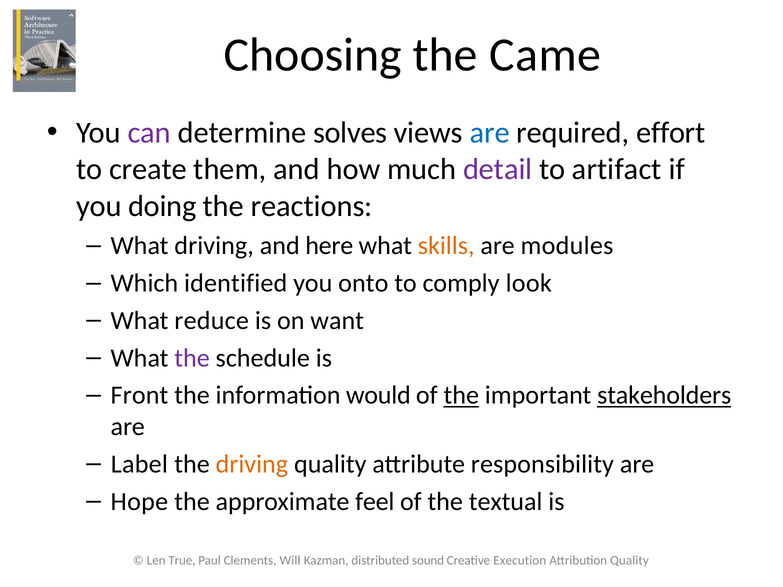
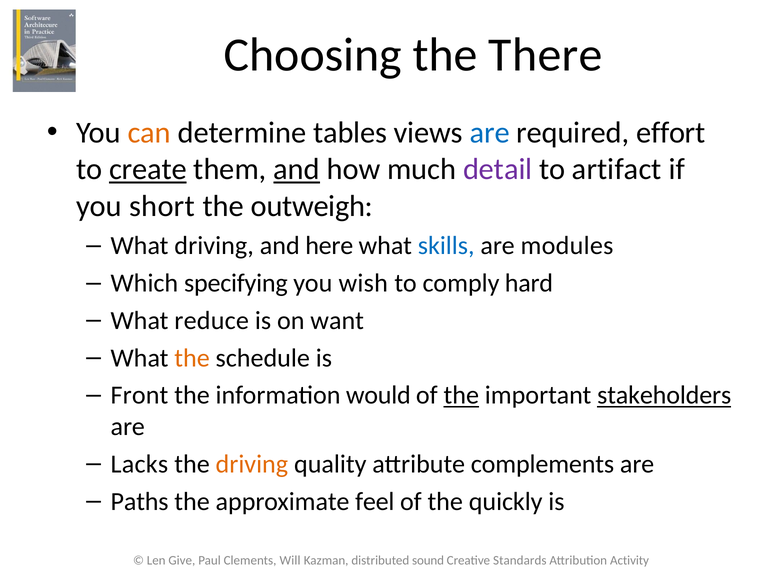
Came: Came -> There (545, 55)
can colour: purple -> orange (149, 133)
solves: solves -> tables (350, 133)
create underline: none -> present (148, 170)
and underline: none -> present (297, 170)
doing: doing -> short (162, 206)
reactions: reactions -> outweigh (312, 206)
skills colour: orange -> blue (446, 246)
identified: identified -> specifying (236, 283)
onto: onto -> wish (363, 283)
look: look -> hard (529, 283)
the colour: purple -> orange (192, 358)
Label: Label -> Lacks (139, 464)
responsibility: responsibility -> complements (543, 464)
Hope: Hope -> Paths (140, 502)
textual: textual -> quickly (506, 502)
True: True -> Give (182, 561)
Execution: Execution -> Standards (520, 561)
Attribution Quality: Quality -> Activity (630, 561)
